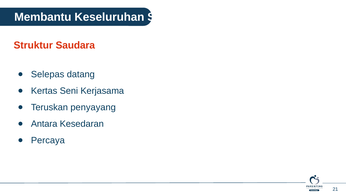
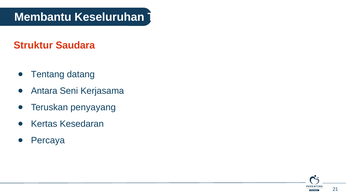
Keseluruhan Seni: Seni -> Taip (159, 17)
Selepas: Selepas -> Tentang (48, 74)
Kertas: Kertas -> Antara (44, 91)
Antara: Antara -> Kertas (44, 124)
